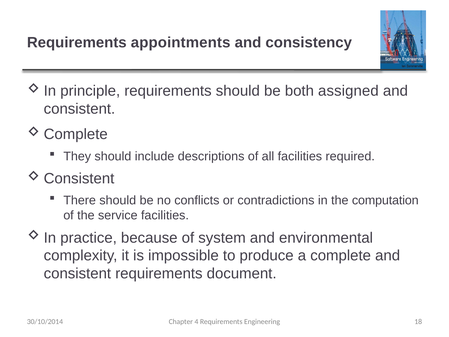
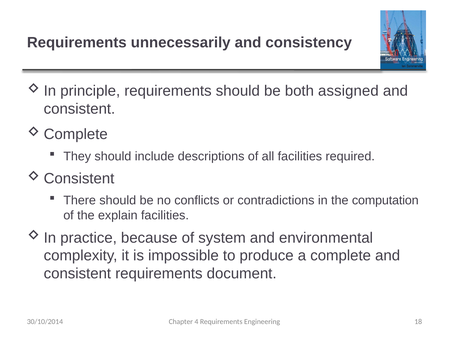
appointments: appointments -> unnecessarily (181, 43)
service: service -> explain (118, 215)
